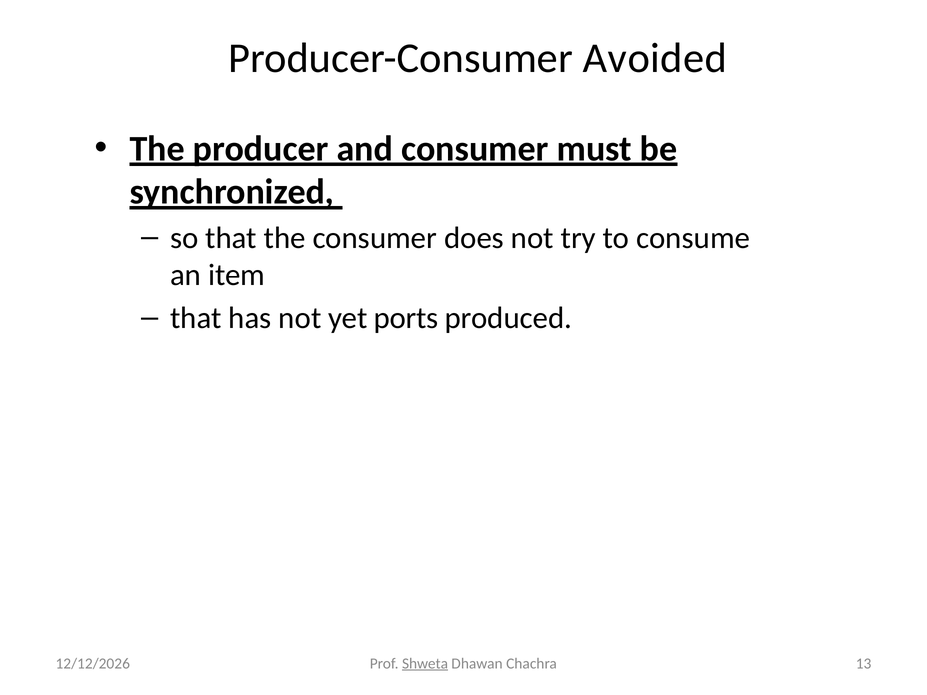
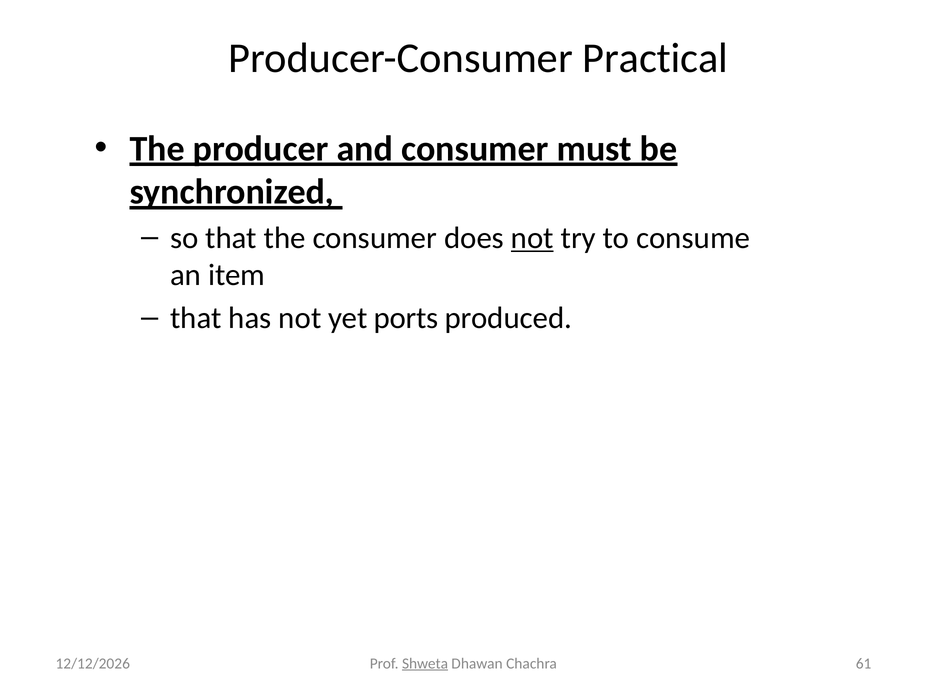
Avoided: Avoided -> Practical (655, 58)
not underline: none -> present (532, 238)
13: 13 -> 61 (864, 664)
